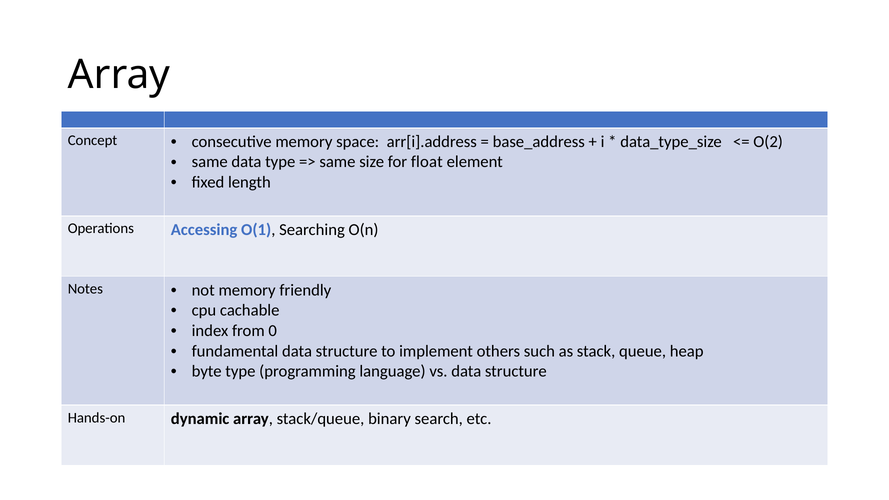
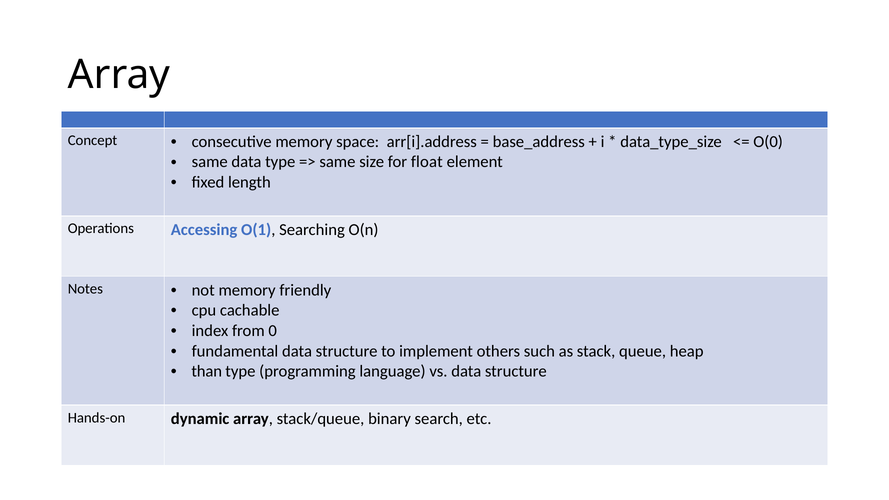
O(2: O(2 -> O(0 (768, 142)
byte: byte -> than (207, 371)
